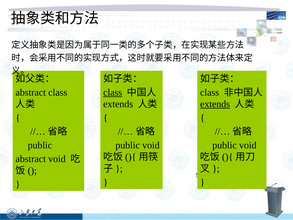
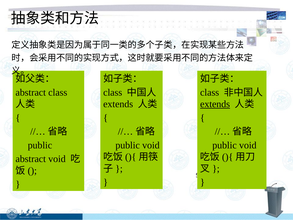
class underline: present -> none (113, 92)
